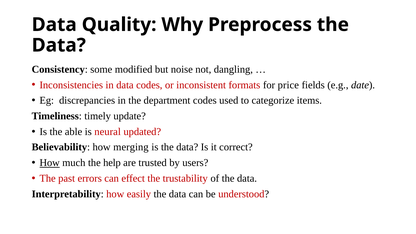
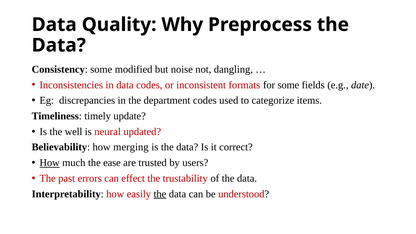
for price: price -> some (288, 85)
able: able -> well (74, 132)
help: help -> ease (112, 163)
the underline: none -> present (160, 194)
